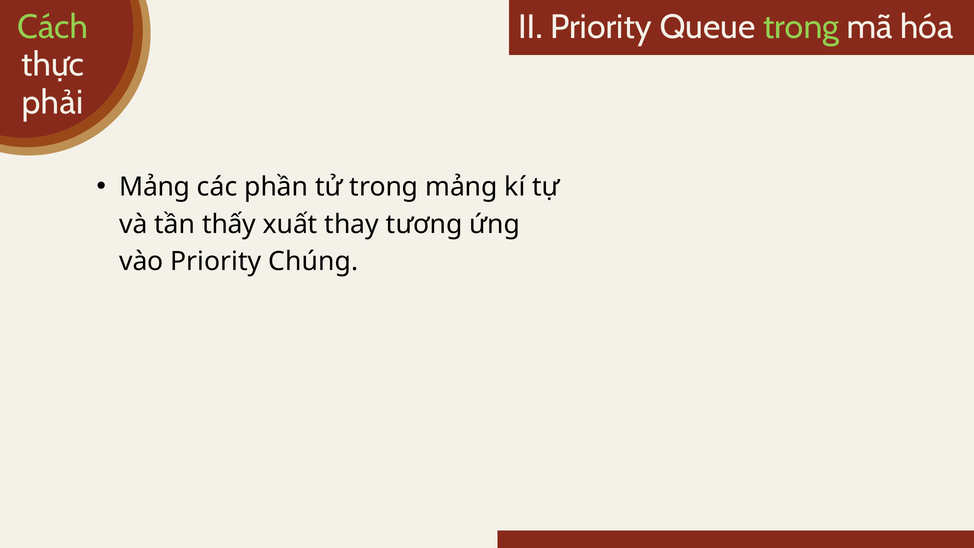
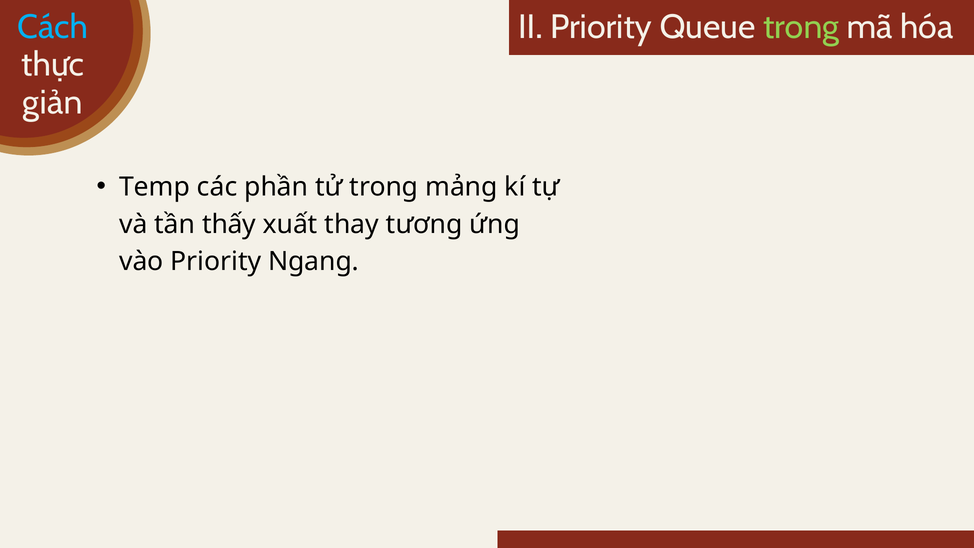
Cách colour: light green -> light blue (53, 27)
phải: phải -> giản (53, 103)
Mảng: Mảng -> Temp (155, 187)
Chúng: Chúng -> Ngang (313, 261)
